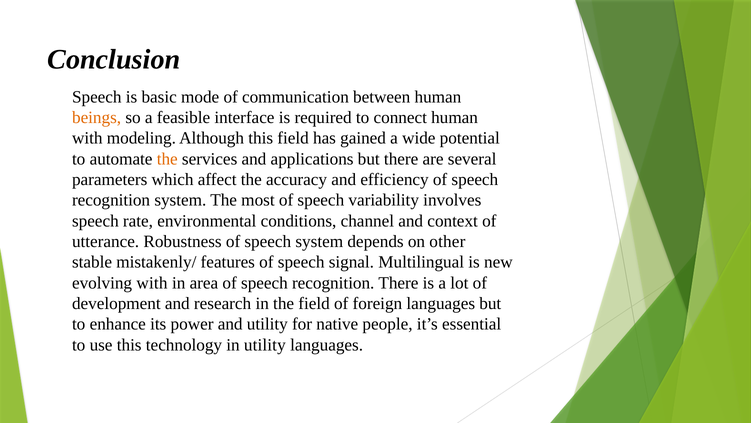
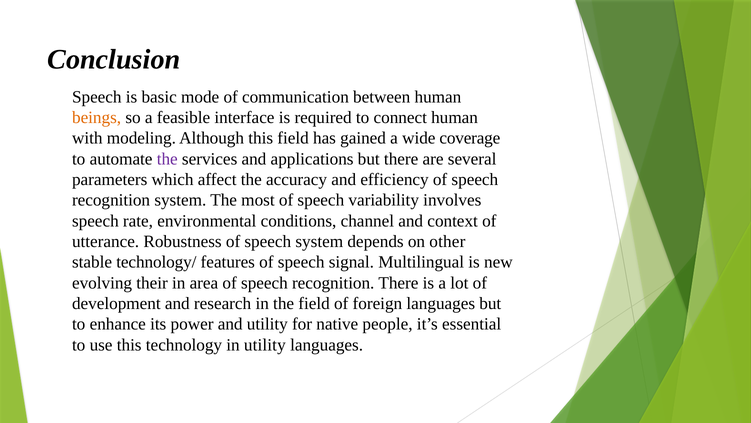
potential: potential -> coverage (470, 138)
the colour: orange -> purple (167, 159)
mistakenly/: mistakenly/ -> technology/ (156, 262)
evolving with: with -> their (152, 283)
